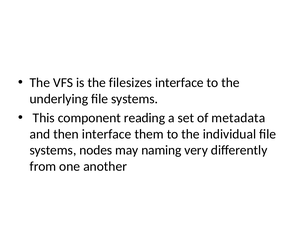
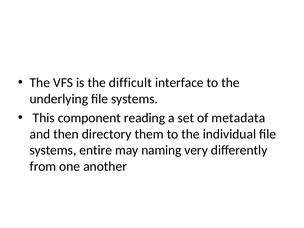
filesizes: filesizes -> difficult (130, 83)
then interface: interface -> directory (107, 134)
nodes: nodes -> entire (96, 150)
